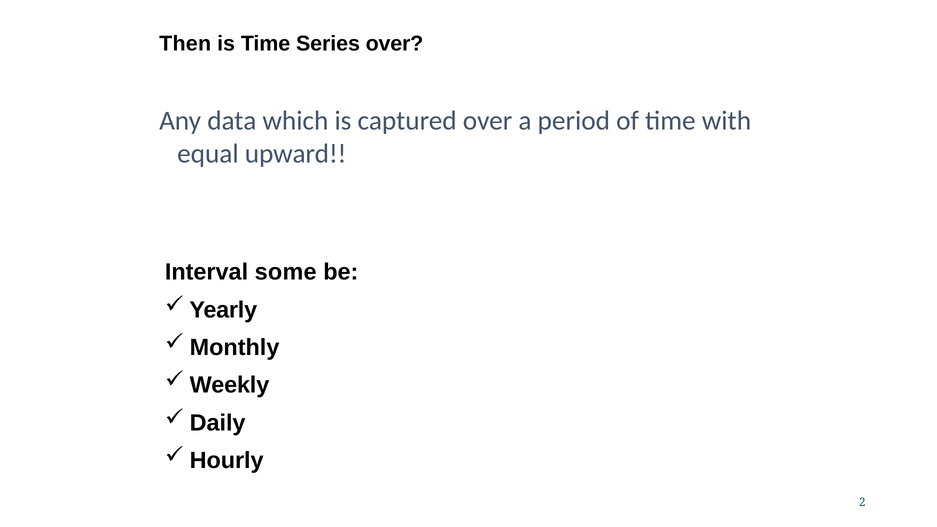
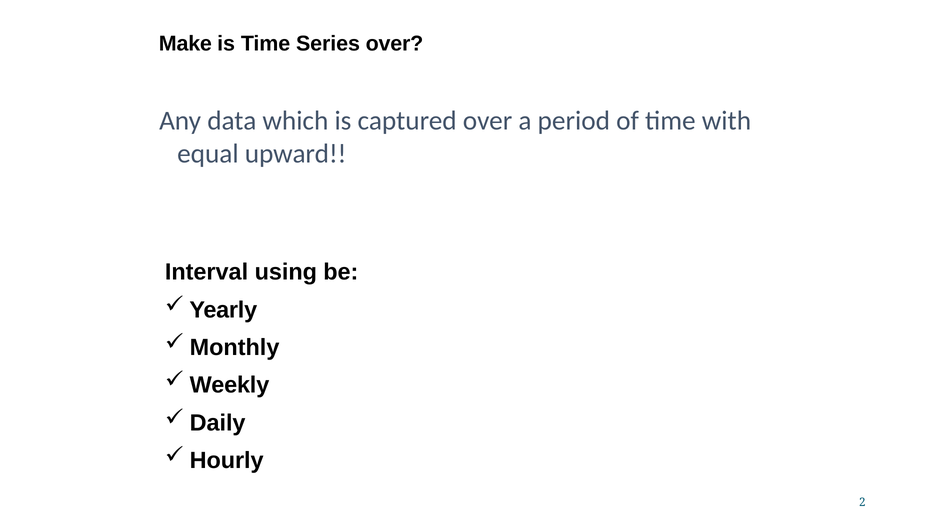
Then: Then -> Make (185, 44)
some: some -> using (286, 272)
